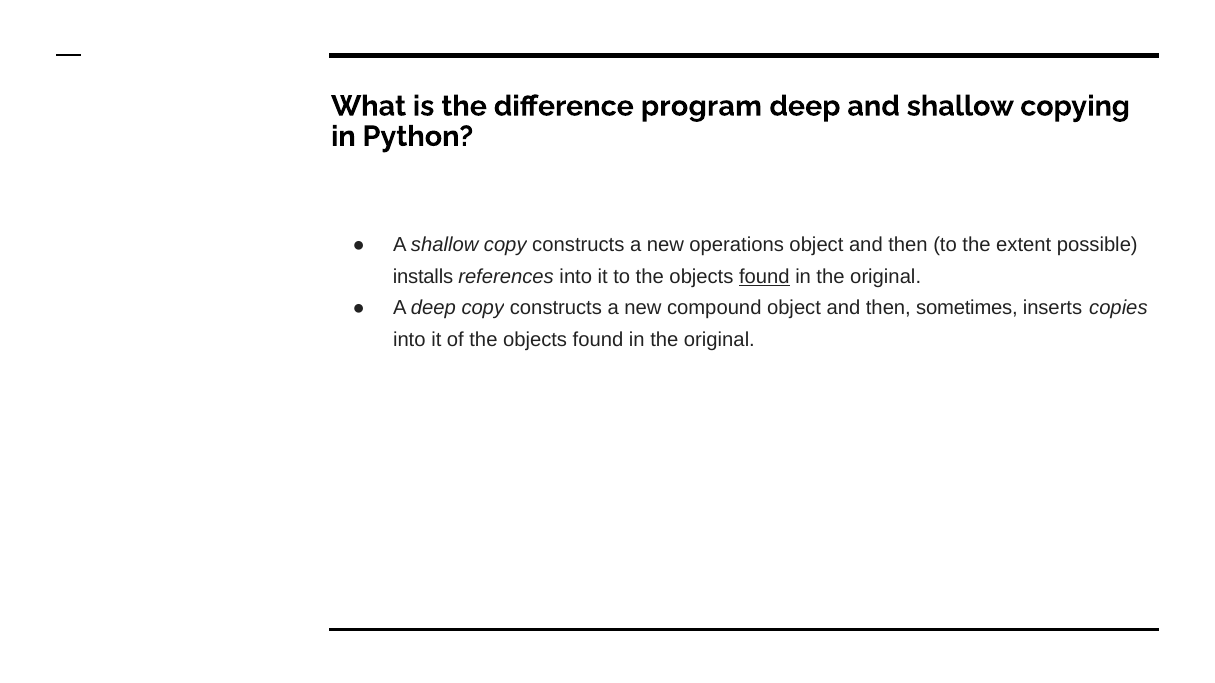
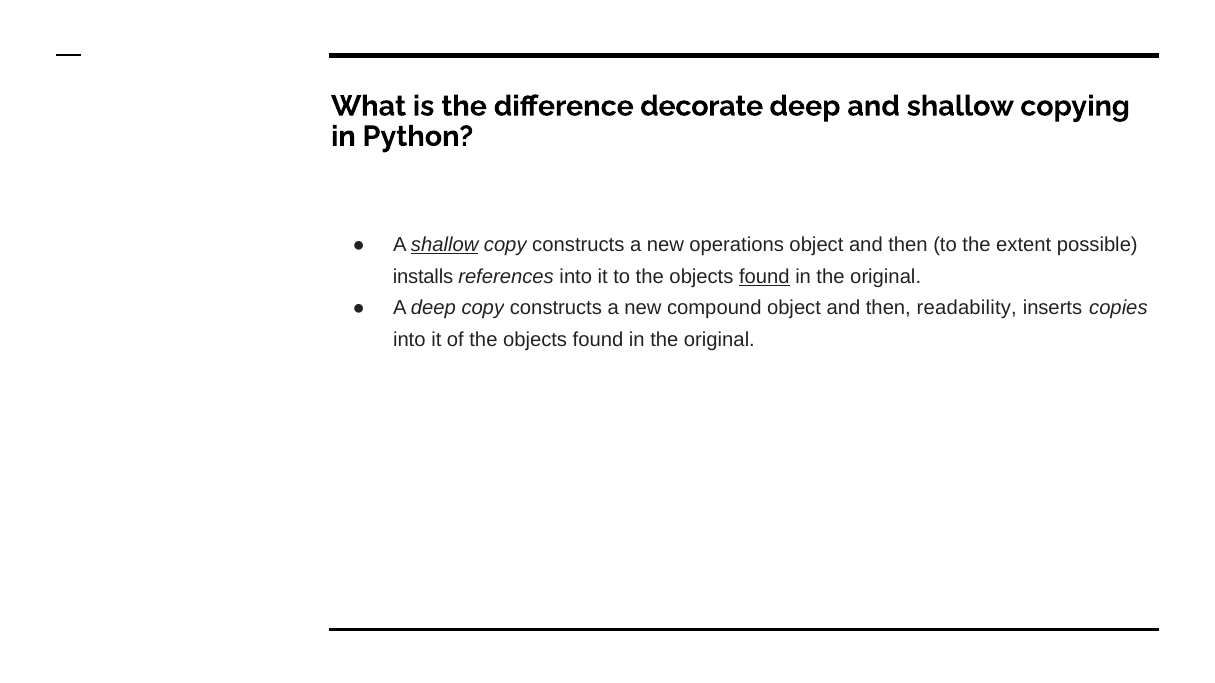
program: program -> decorate (702, 106)
shallow underline: none -> present (445, 245)
sometimes: sometimes -> readability (967, 308)
